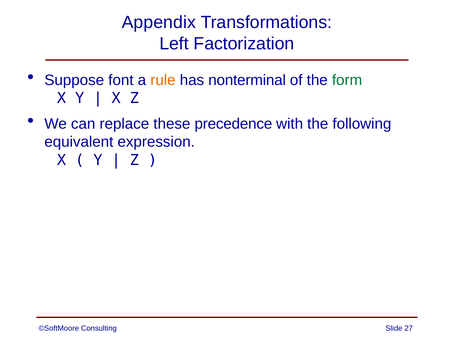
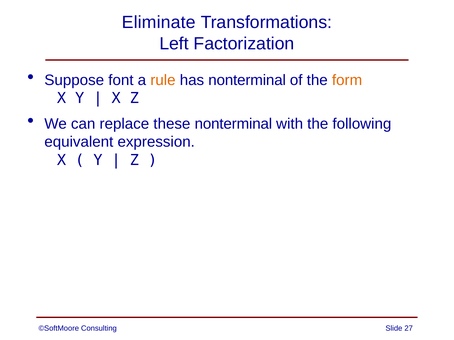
Appendix: Appendix -> Eliminate (159, 22)
form colour: green -> orange (347, 80)
these precedence: precedence -> nonterminal (233, 124)
